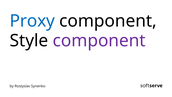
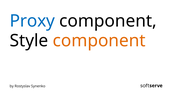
component colour: purple -> orange (99, 41)
